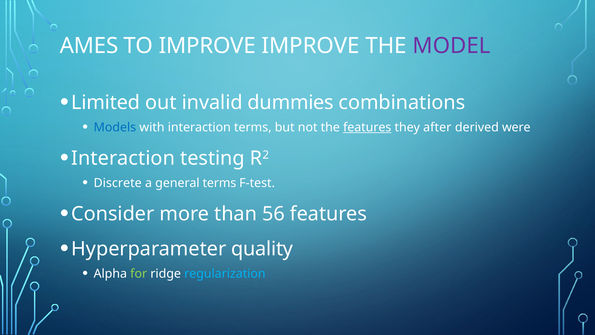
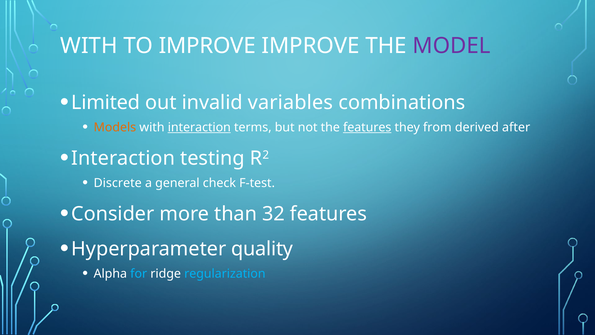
AMES: AMES -> WITH (89, 46)
dummies: dummies -> variables (291, 102)
Models colour: blue -> orange (115, 127)
interaction underline: none -> present (199, 127)
after: after -> from (437, 127)
were: were -> after (516, 127)
general terms: terms -> check (219, 183)
56: 56 -> 32 (273, 214)
for colour: light green -> light blue (139, 273)
